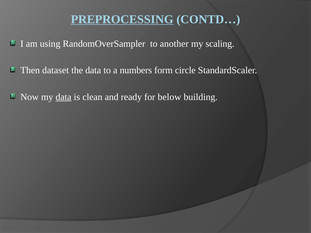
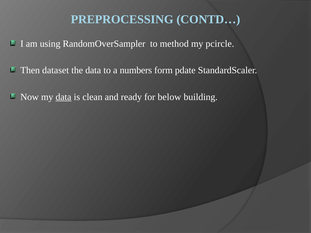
PREPROCESSING underline: present -> none (122, 19)
another: another -> method (174, 44)
scaling: scaling -> pcircle (220, 44)
circle: circle -> pdate (185, 70)
